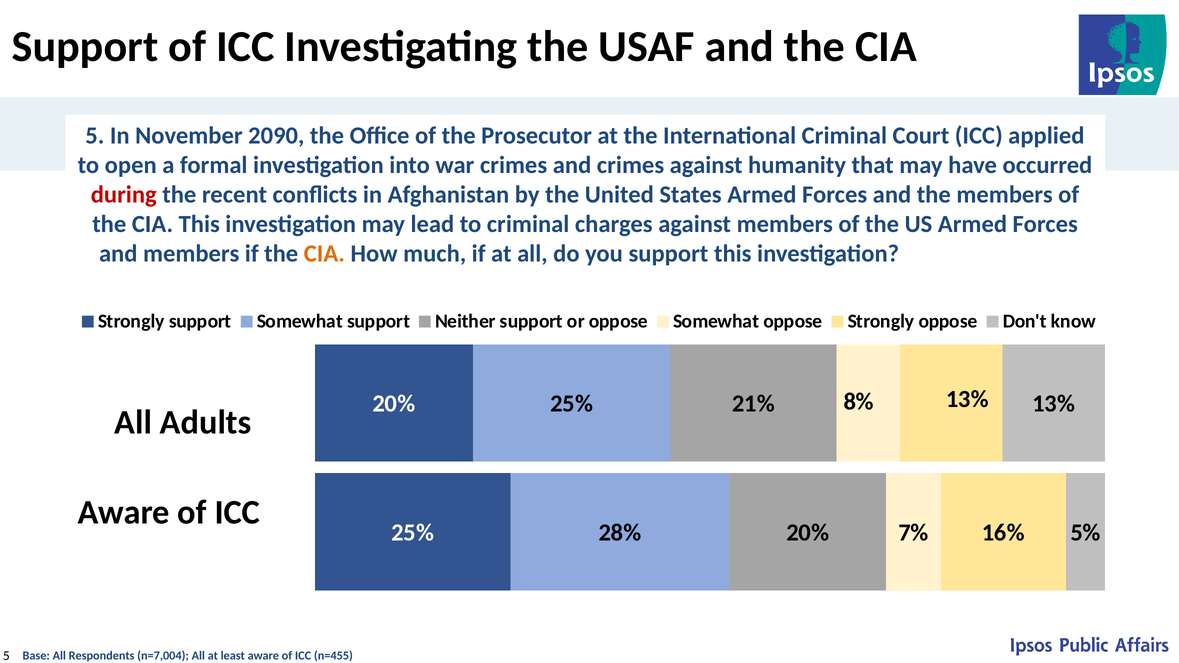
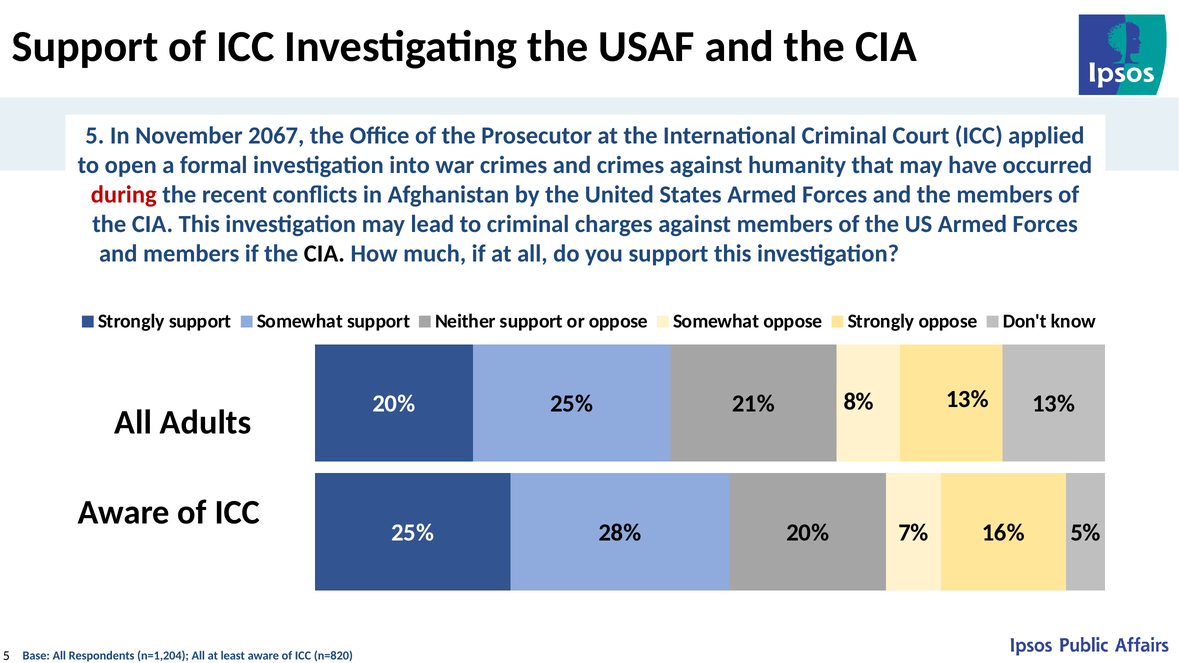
2090: 2090 -> 2067 (276, 136)
CIA colour: orange -> black (324, 254)
n=7,004: n=7,004 -> n=1,204 (163, 656)
n=455: n=455 -> n=820 (333, 656)
